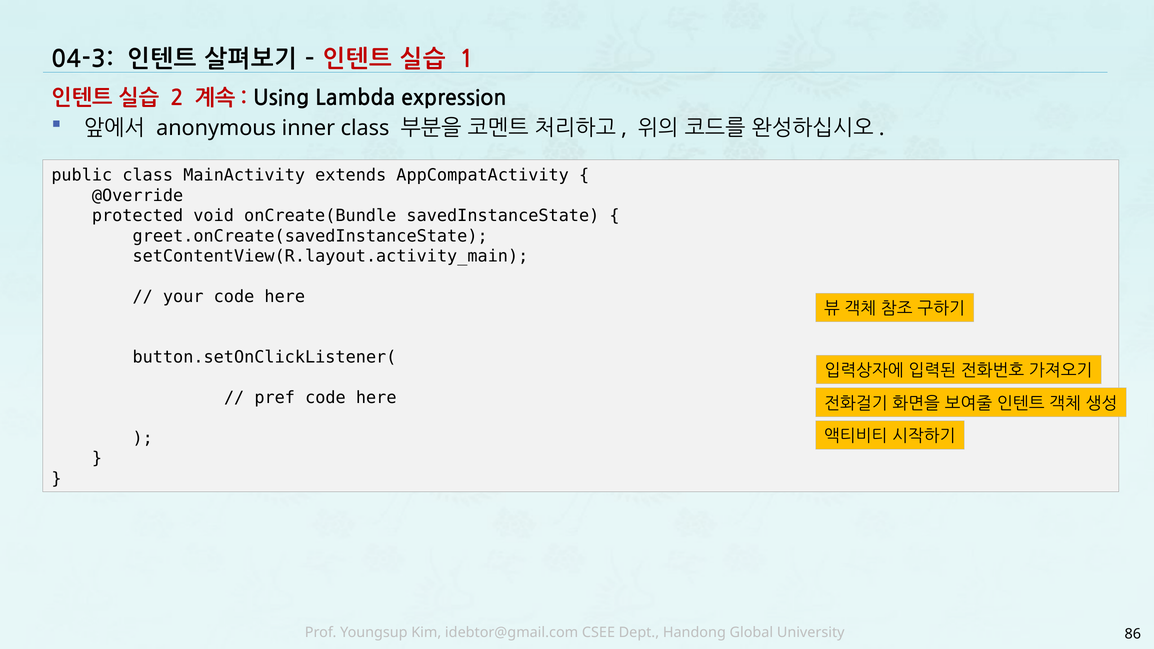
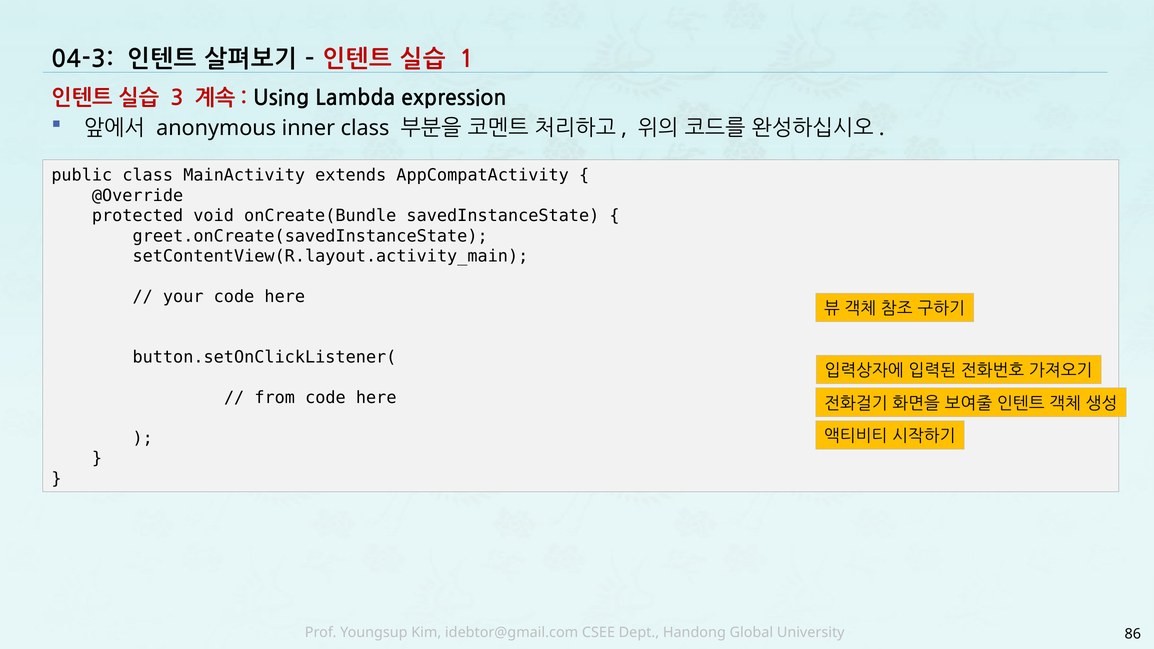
2: 2 -> 3 (177, 98)
pref: pref -> from (275, 398)
